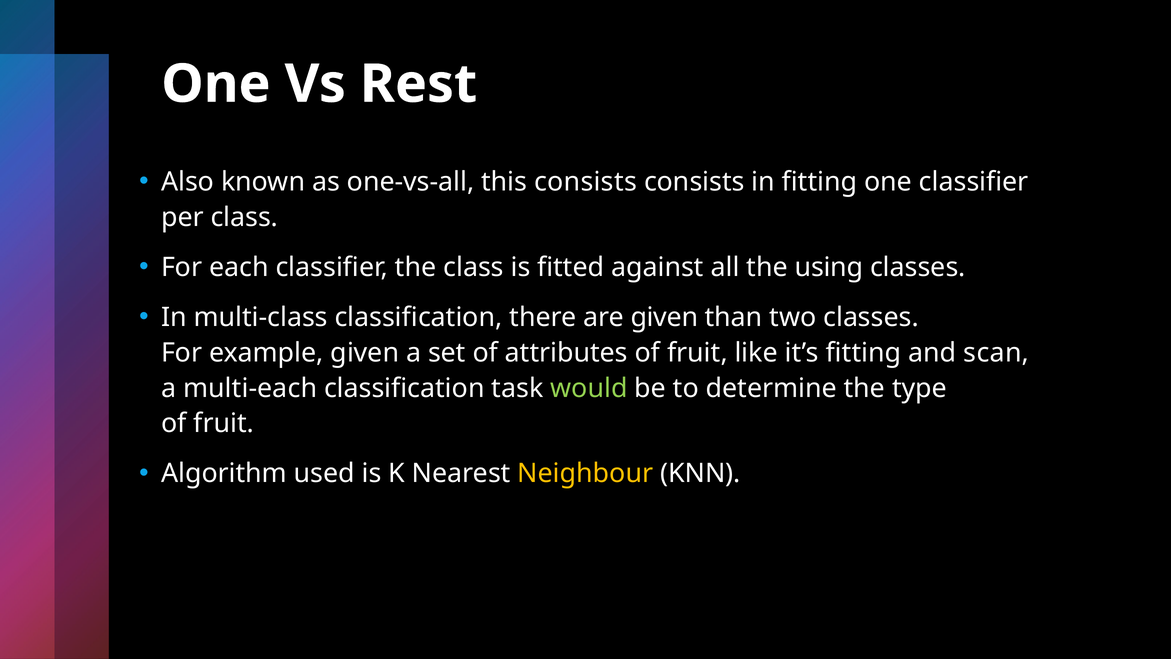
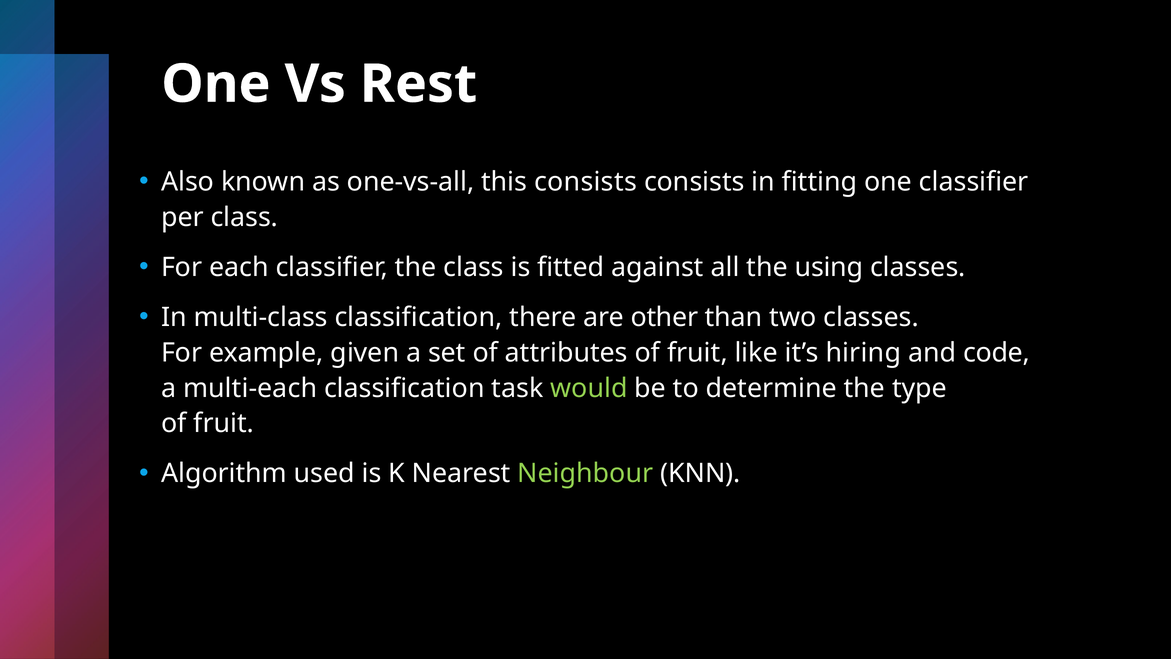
are given: given -> other (664, 317)
it’s fitting: fitting -> hiring (863, 353)
scan: scan -> code (996, 353)
Neighbour colour: yellow -> light green (585, 473)
